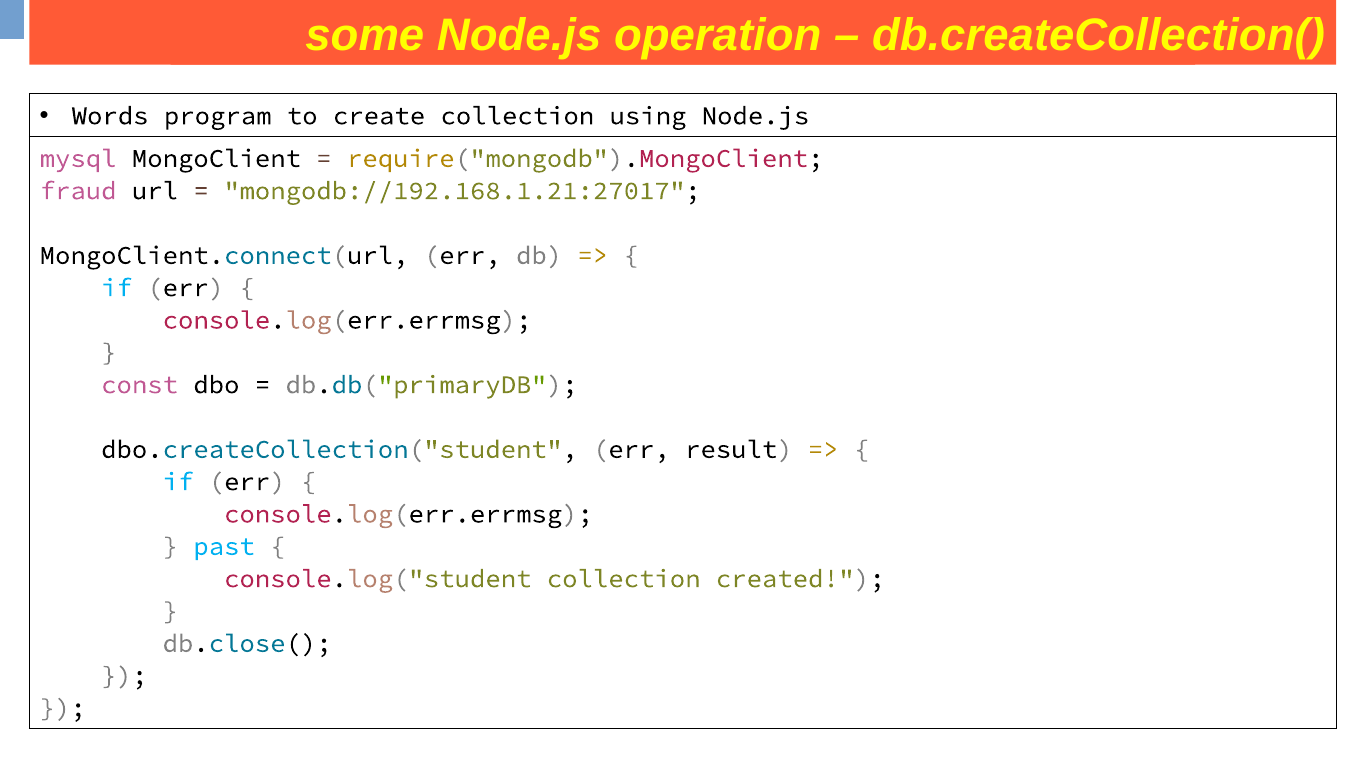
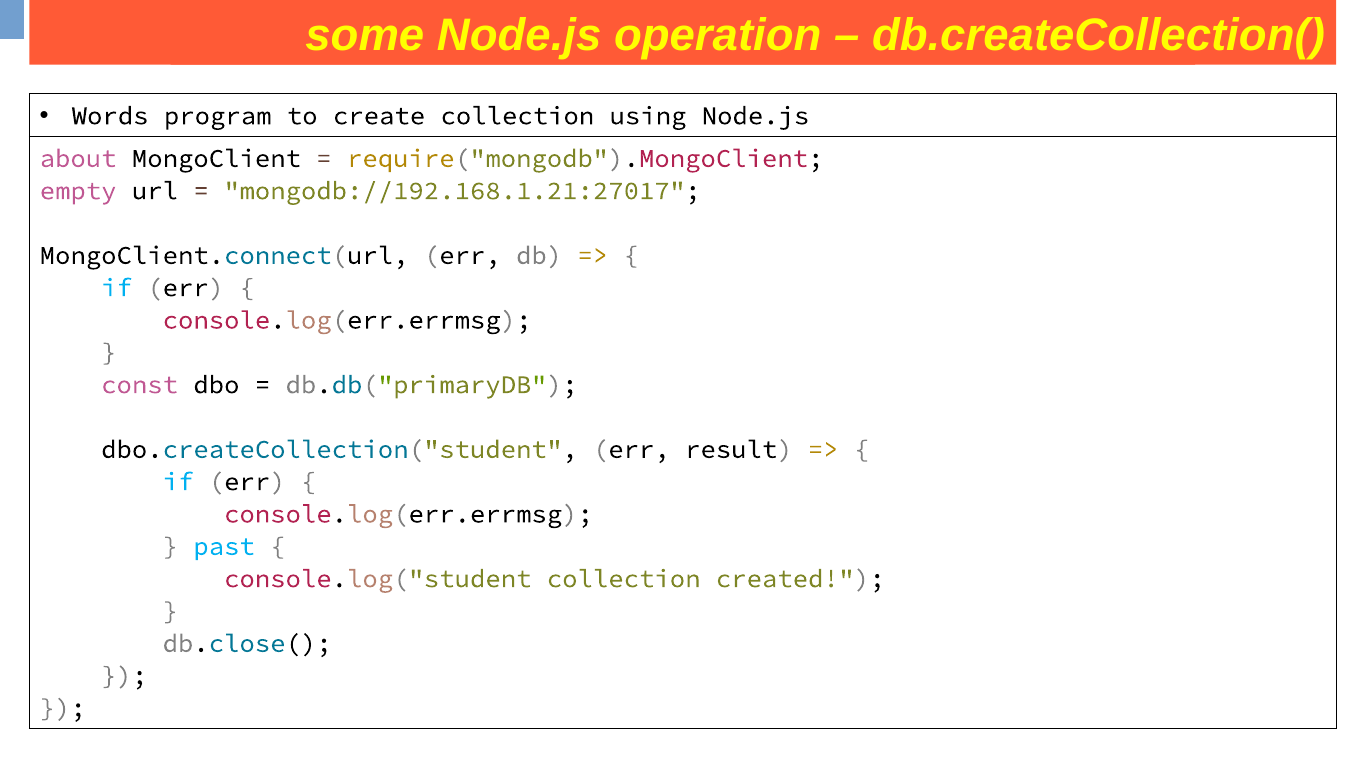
mysql: mysql -> about (78, 158)
fraud: fraud -> empty (78, 191)
